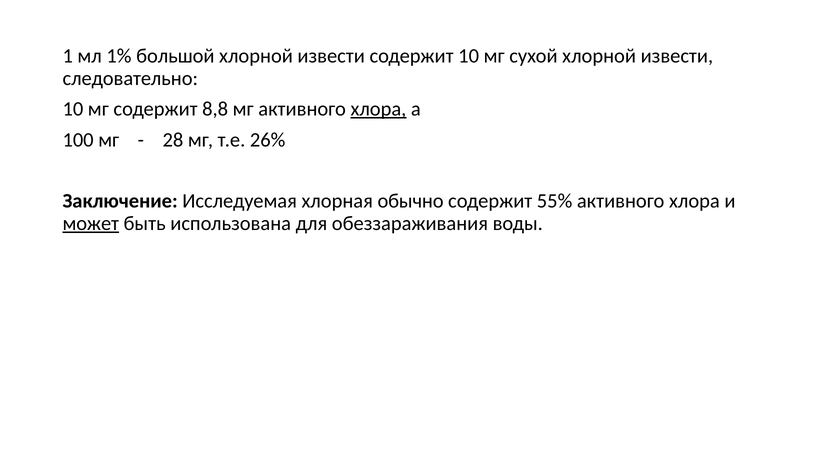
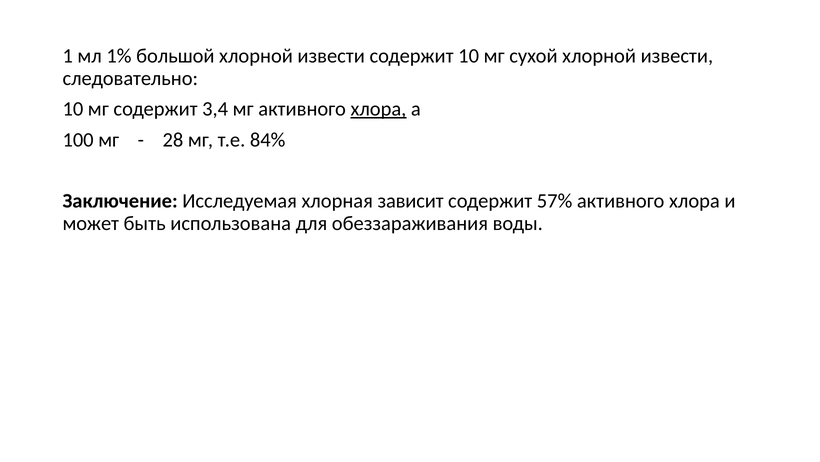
8,8: 8,8 -> 3,4 (215, 109)
26%: 26% -> 84% (268, 139)
обычно: обычно -> зависит (411, 201)
55%: 55% -> 57% (555, 201)
может underline: present -> none (91, 223)
